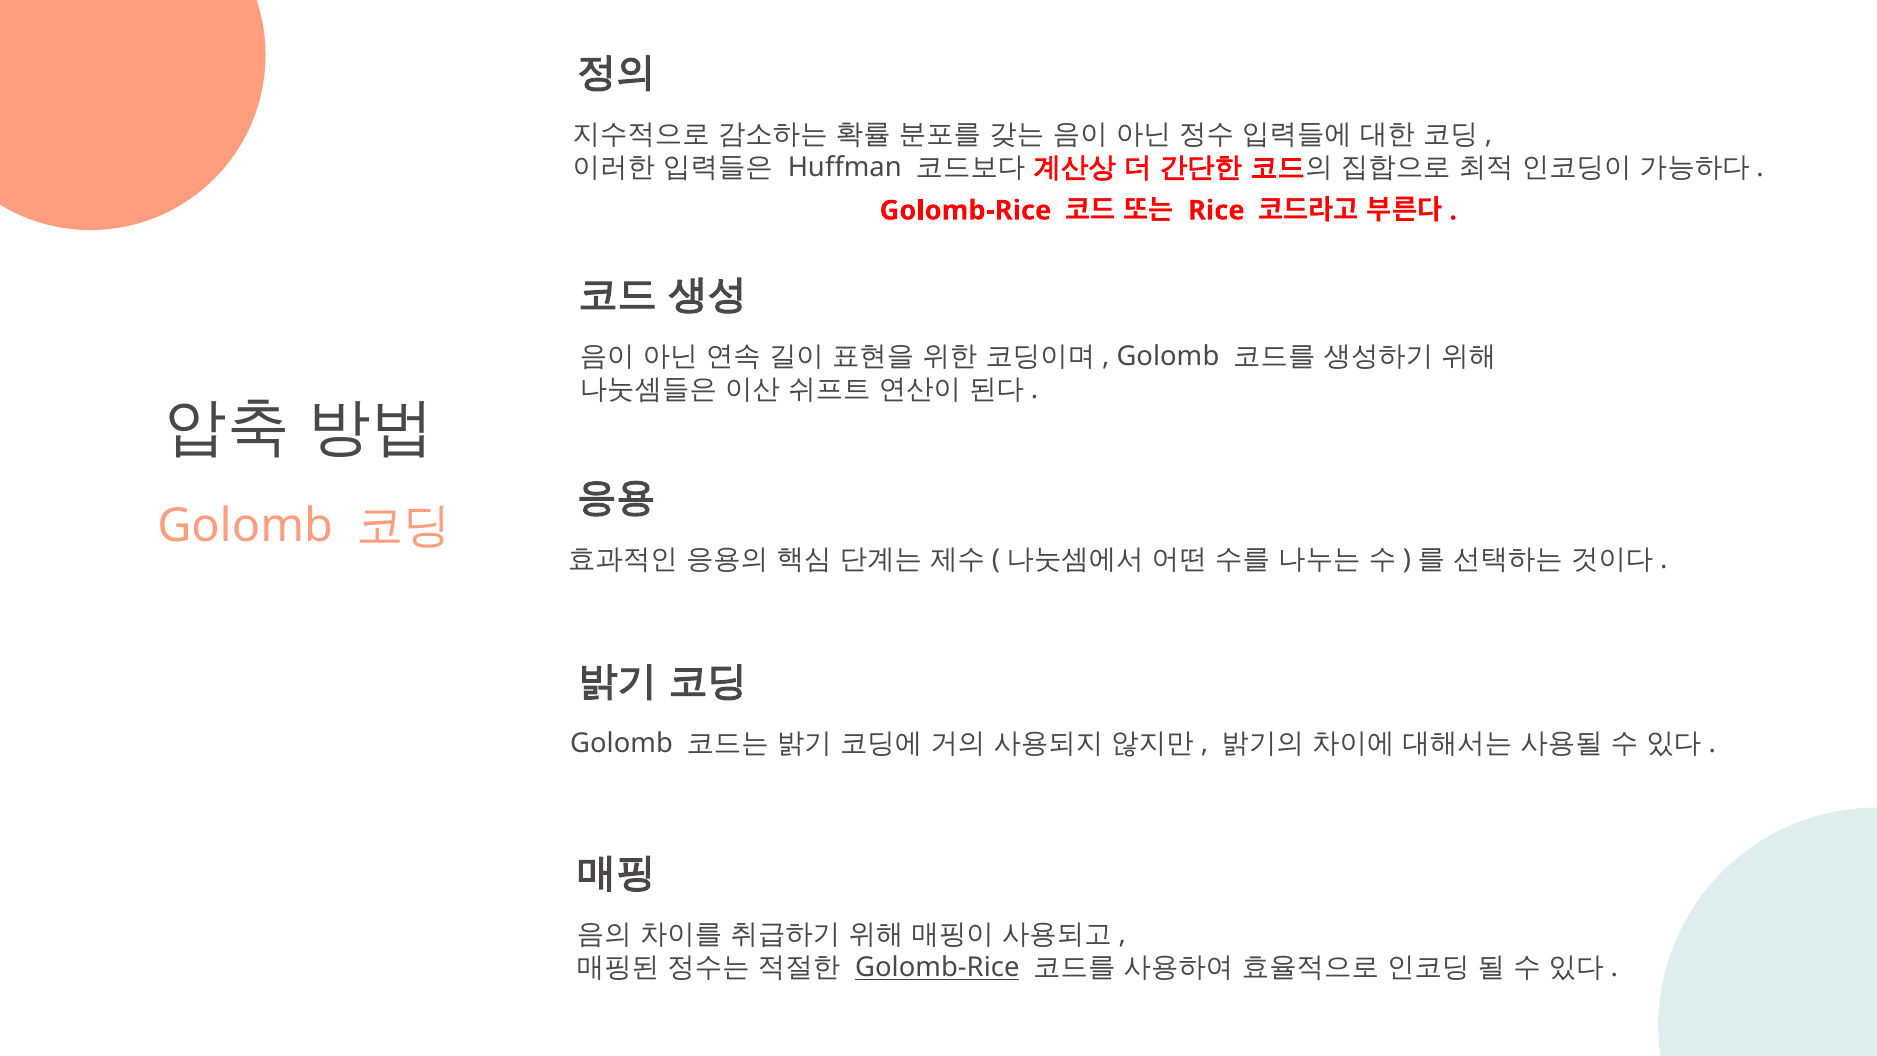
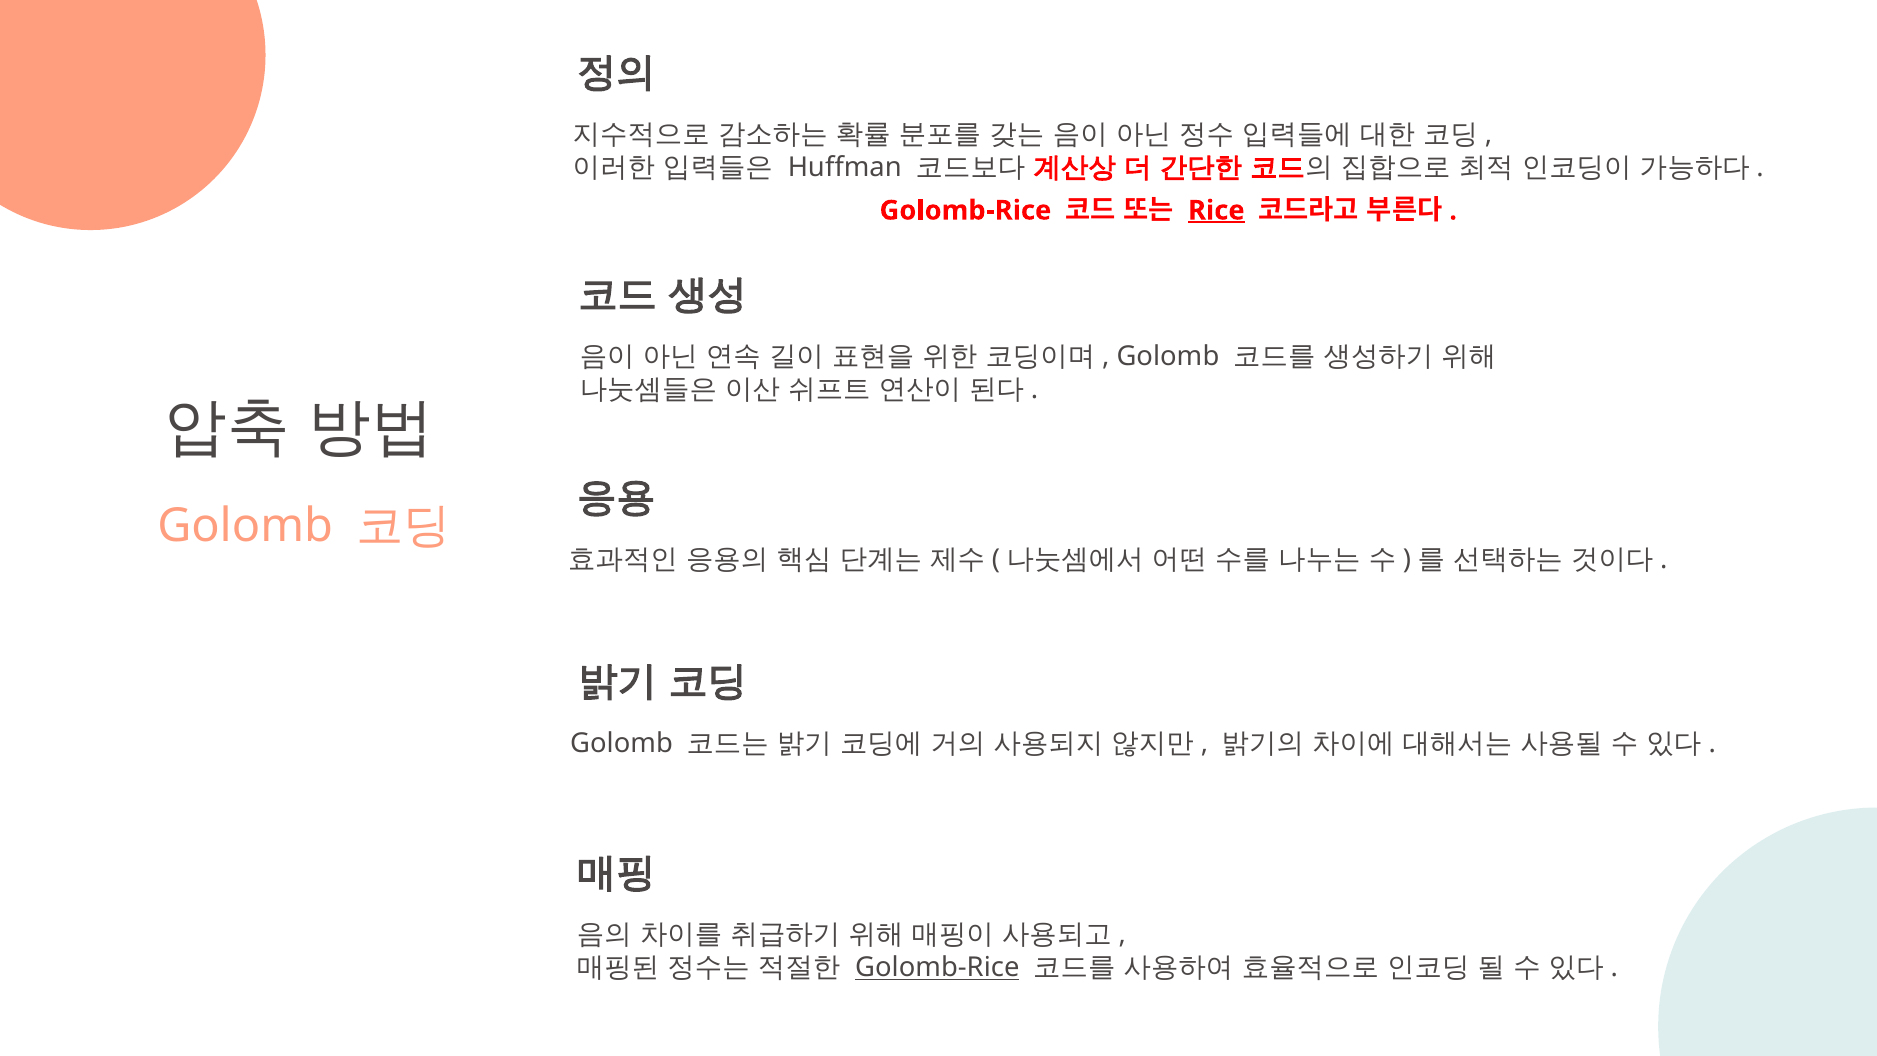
Rice underline: none -> present (1216, 210)
